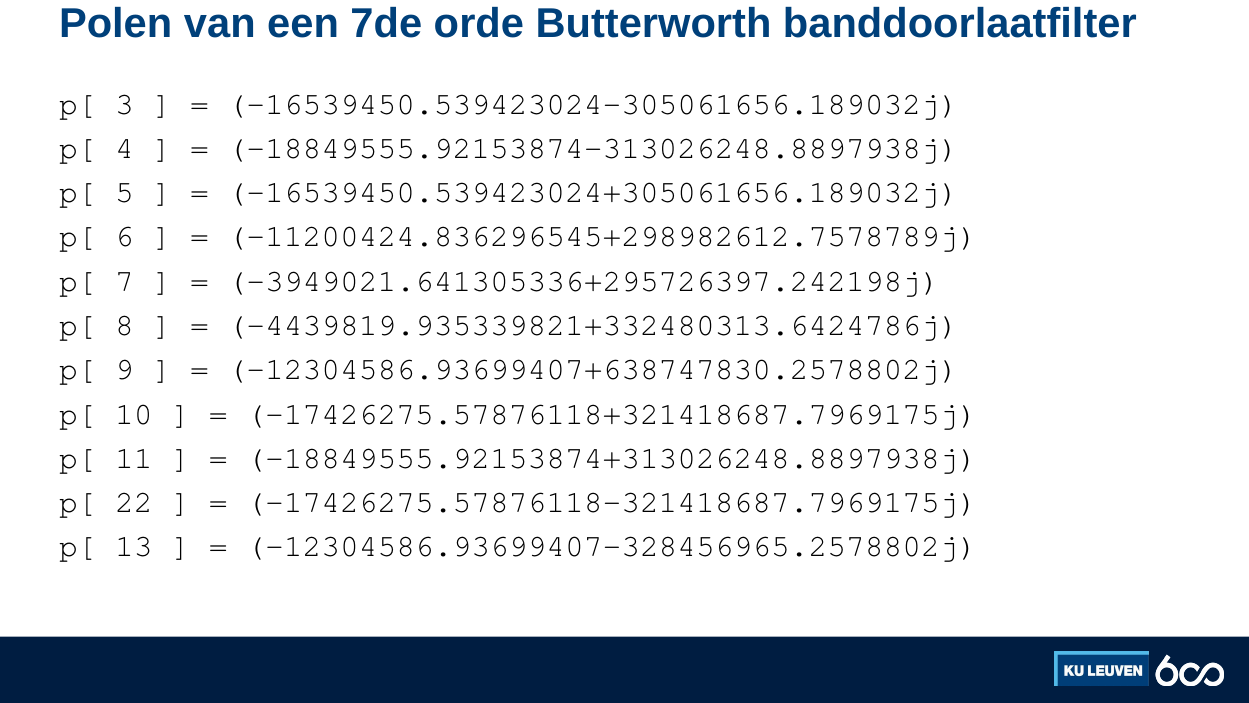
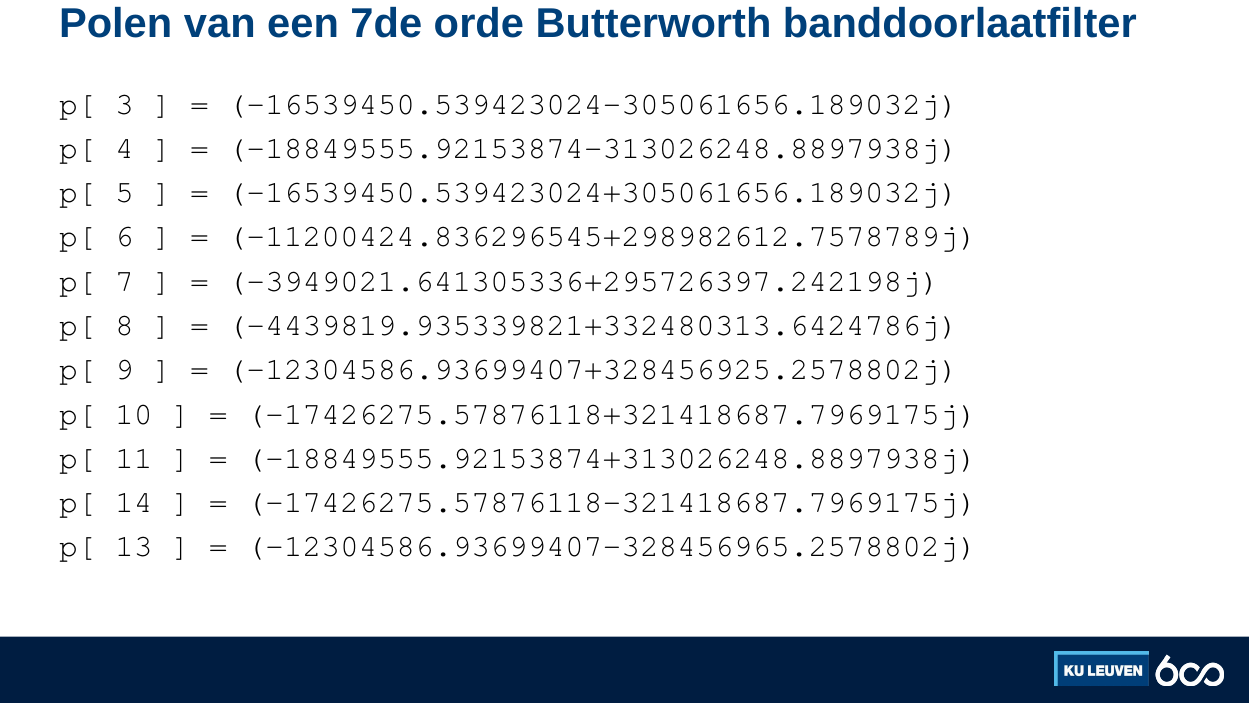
-12304586.93699407+638747830.2578802j: -12304586.93699407+638747830.2578802j -> -12304586.93699407+328456925.2578802j (593, 369)
22: 22 -> 14 (134, 502)
